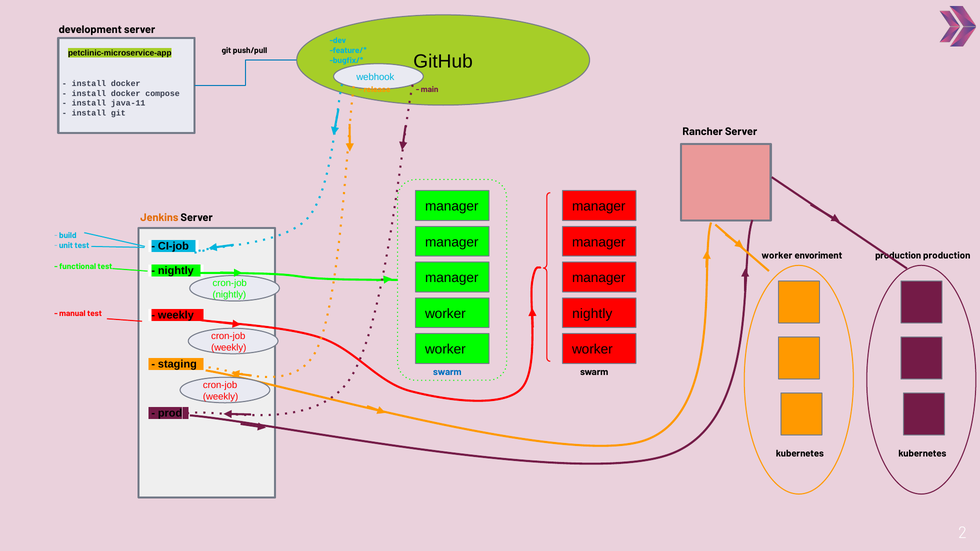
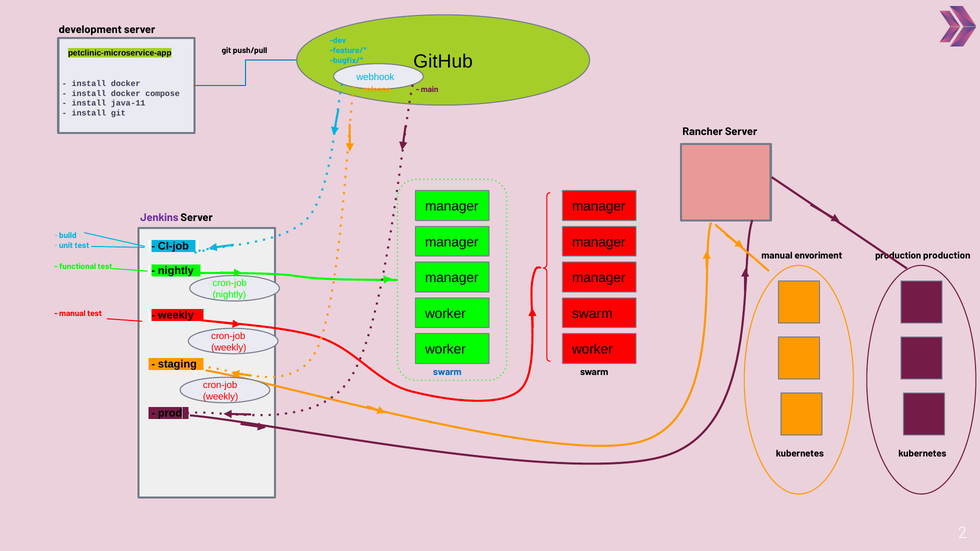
Jenkins colour: orange -> purple (159, 218)
worker: worker -> manual (777, 256)
nightly: nightly -> swarm (592, 314)
